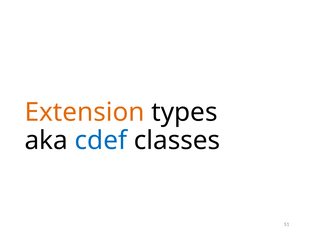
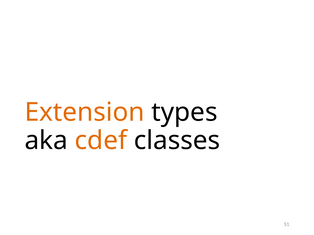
cdef colour: blue -> orange (101, 141)
